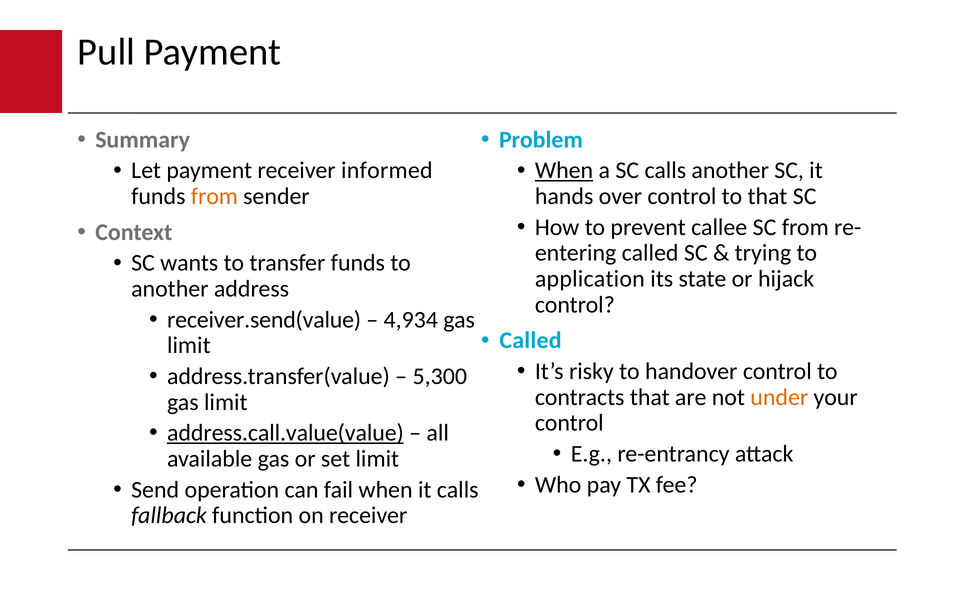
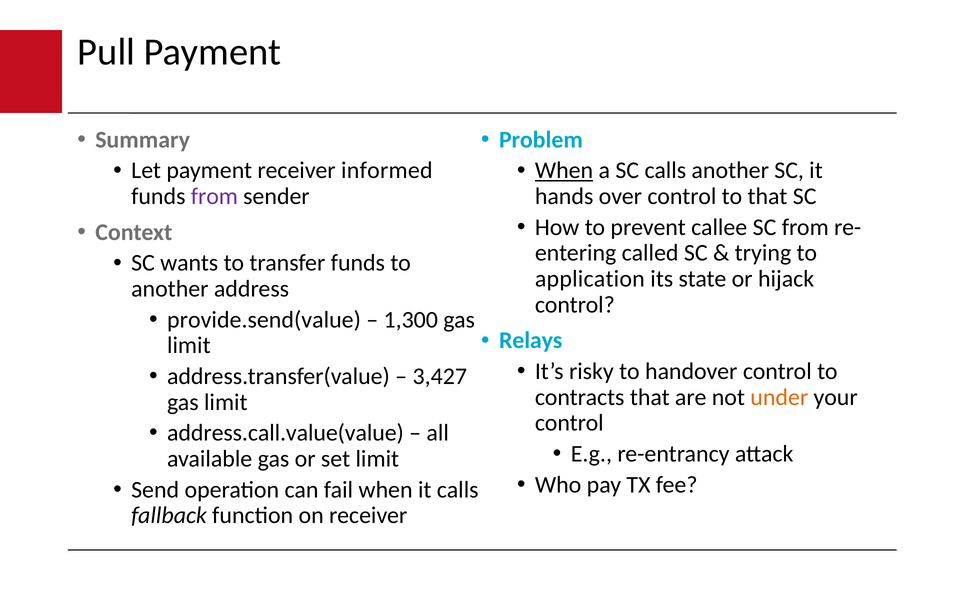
from colour: orange -> purple (214, 196)
receiver.send(value: receiver.send(value -> provide.send(value (264, 320)
4,934: 4,934 -> 1,300 (411, 320)
Called: Called -> Relays (531, 341)
5,300: 5,300 -> 3,427 (440, 376)
address.call.value(value underline: present -> none (285, 433)
